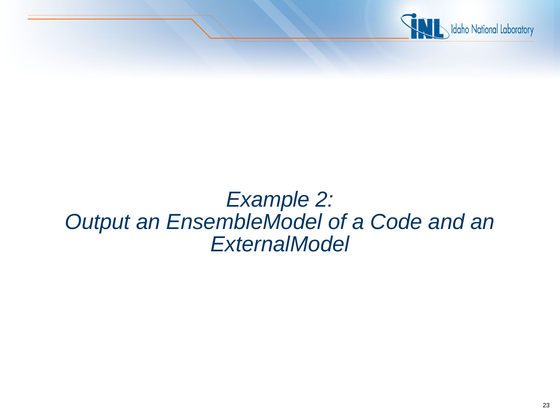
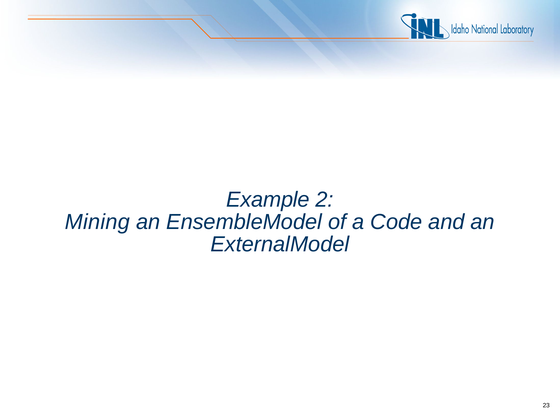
Output: Output -> Mining (97, 222)
